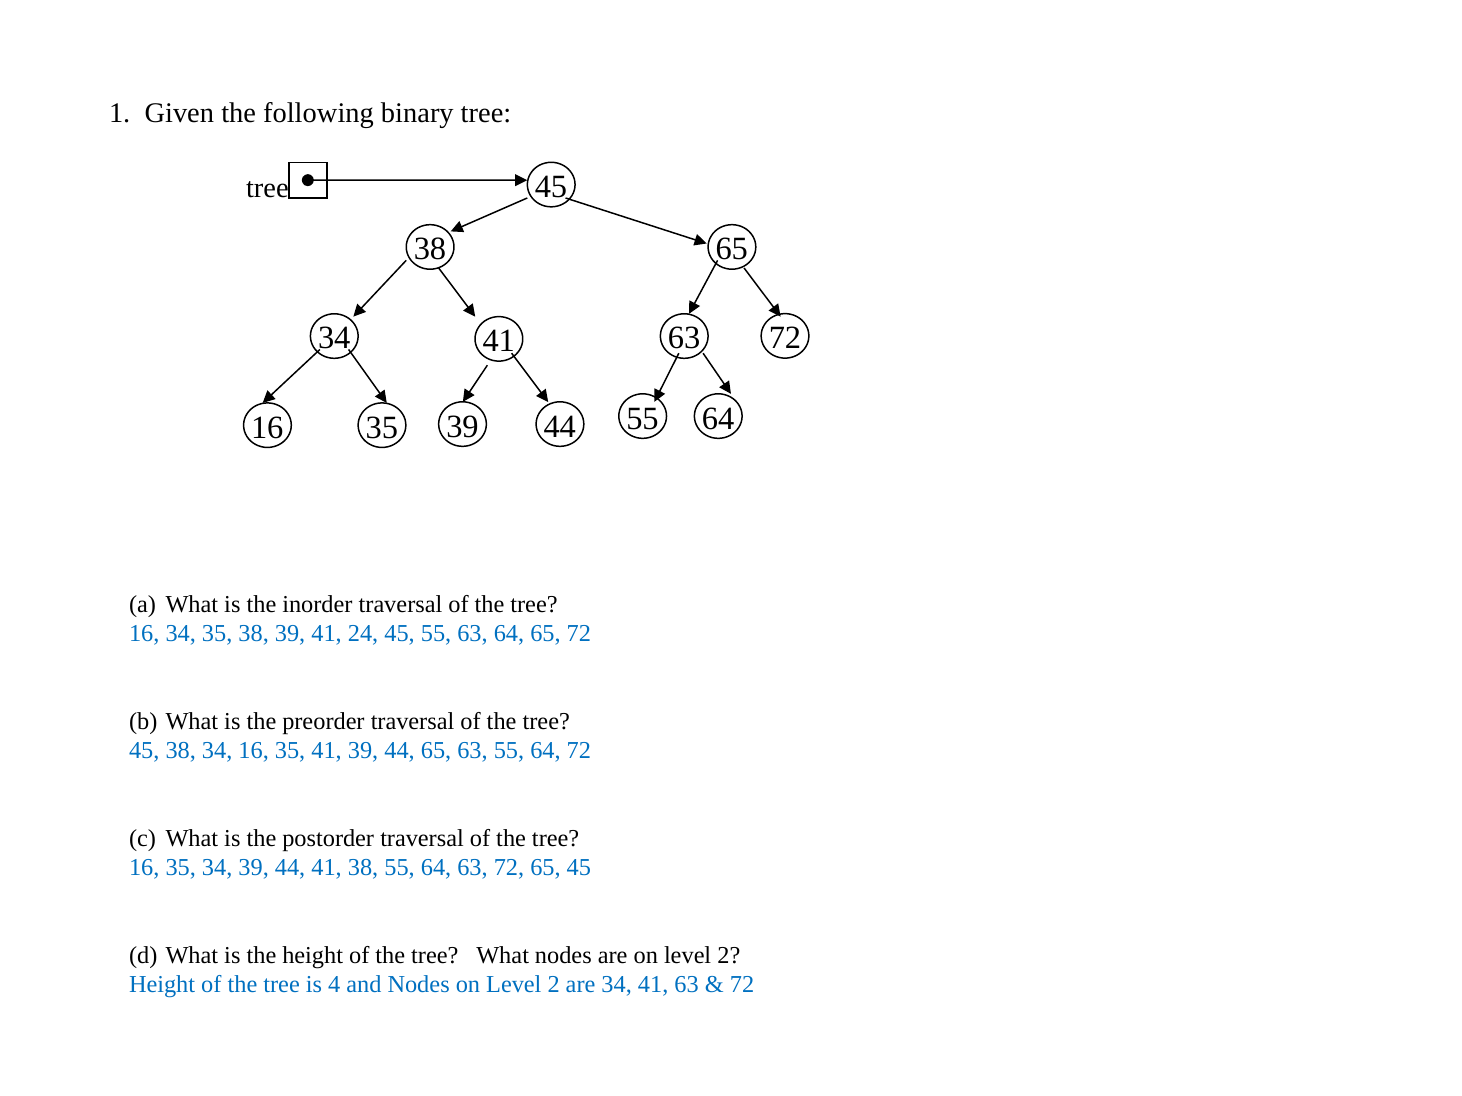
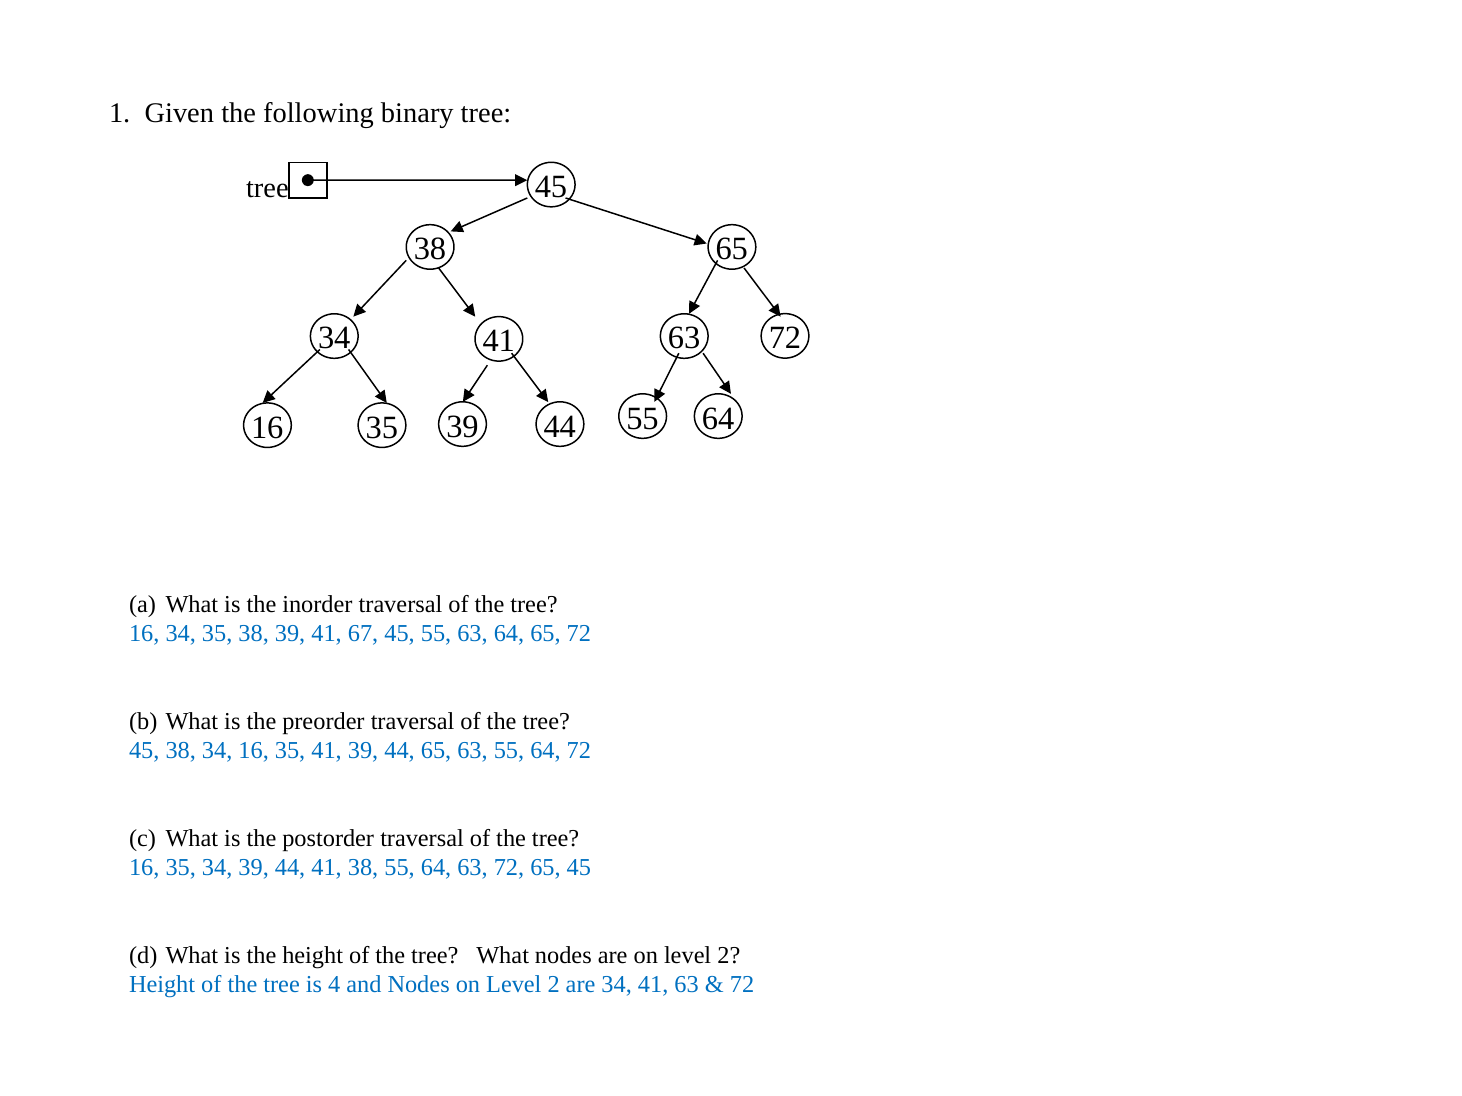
24: 24 -> 67 (363, 634)
